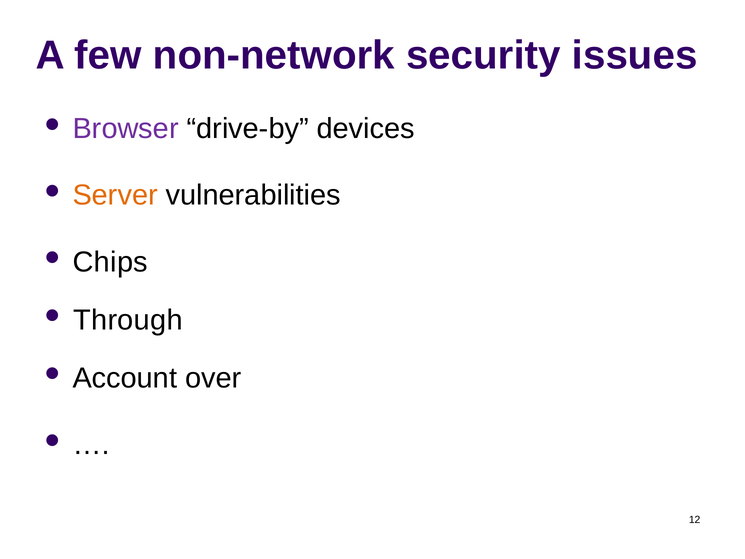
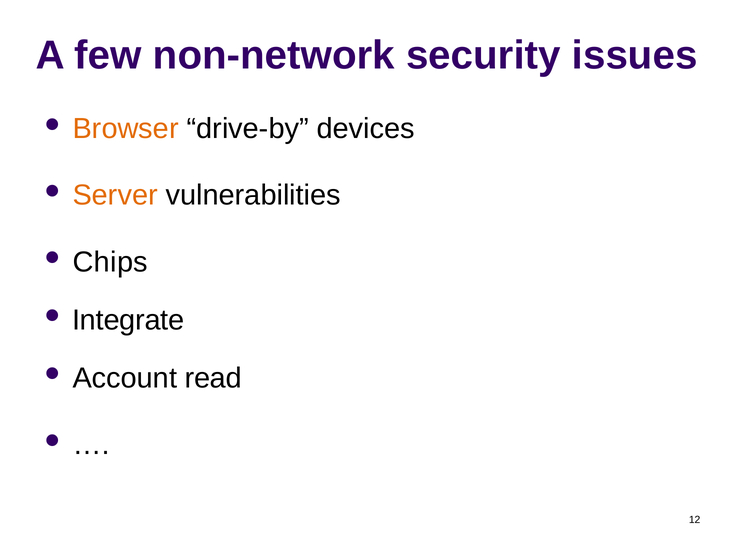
Browser colour: purple -> orange (126, 129)
Through: Through -> Integrate (128, 320)
over: over -> read (213, 378)
